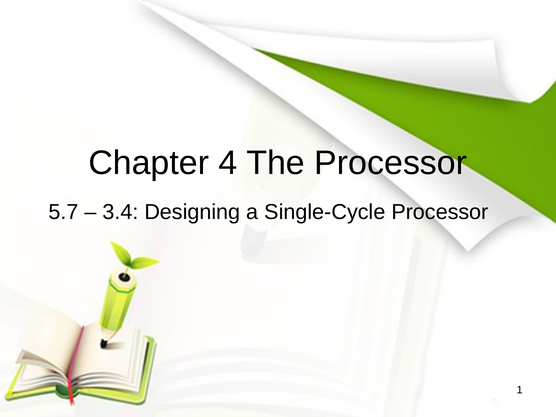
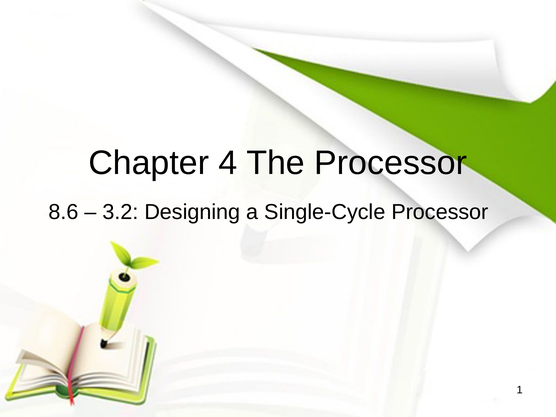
5.7: 5.7 -> 8.6 (64, 212)
3.4: 3.4 -> 3.2 (120, 212)
